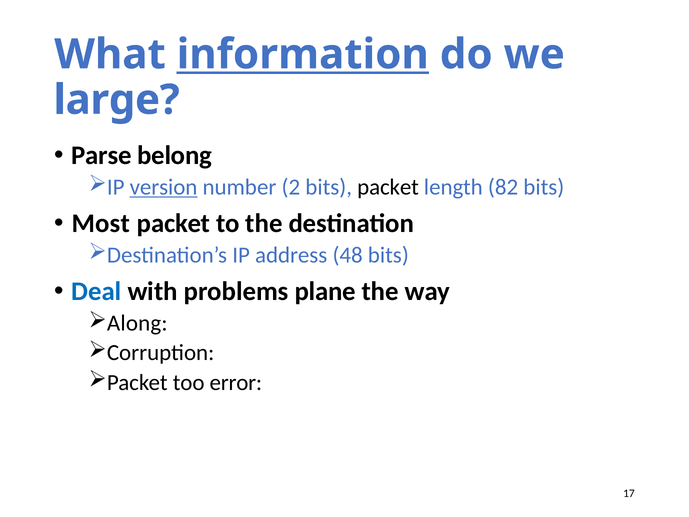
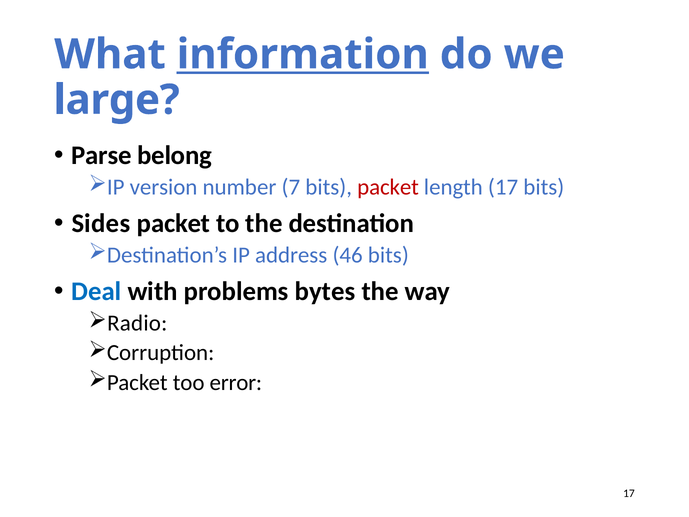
version underline: present -> none (164, 187)
2: 2 -> 7 (291, 187)
packet colour: black -> red (388, 187)
length 82: 82 -> 17 (503, 187)
Most: Most -> Sides (101, 223)
48: 48 -> 46 (348, 255)
plane: plane -> bytes (325, 291)
Along: Along -> Radio (137, 323)
